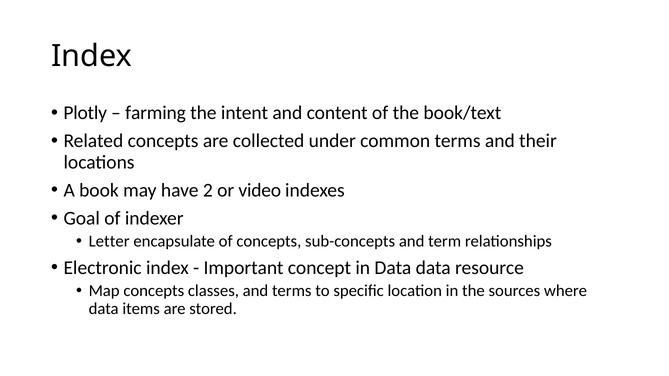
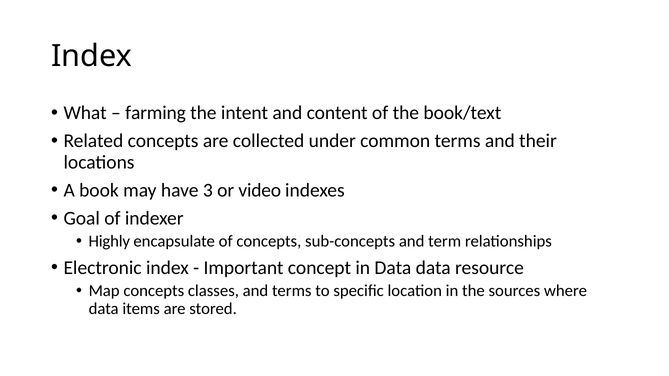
Plotly: Plotly -> What (85, 113)
2: 2 -> 3 (208, 190)
Letter: Letter -> Highly (109, 241)
